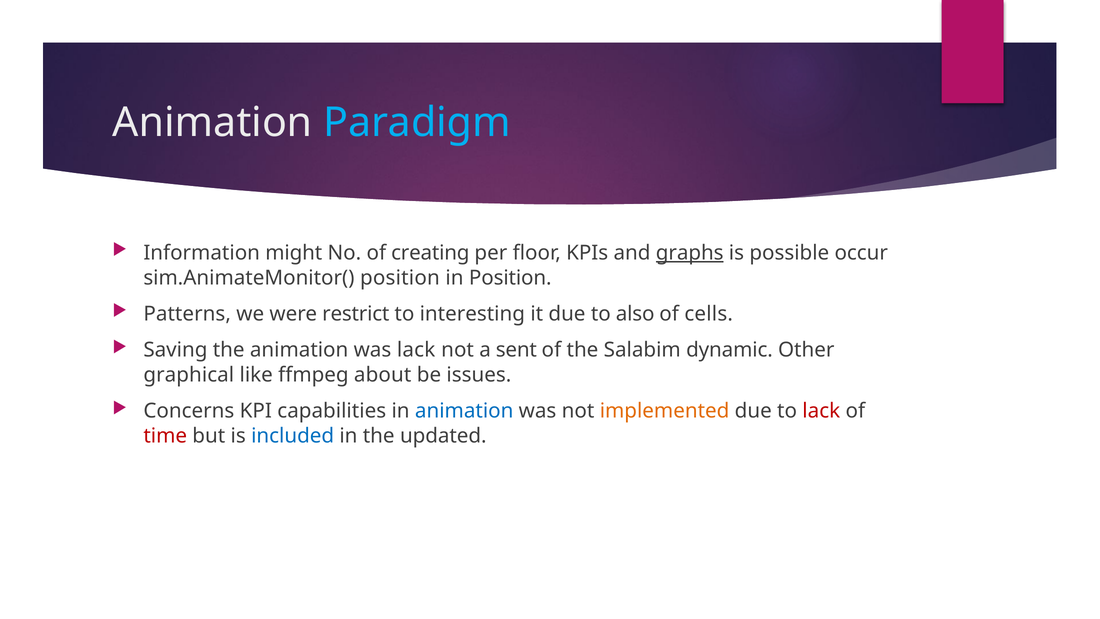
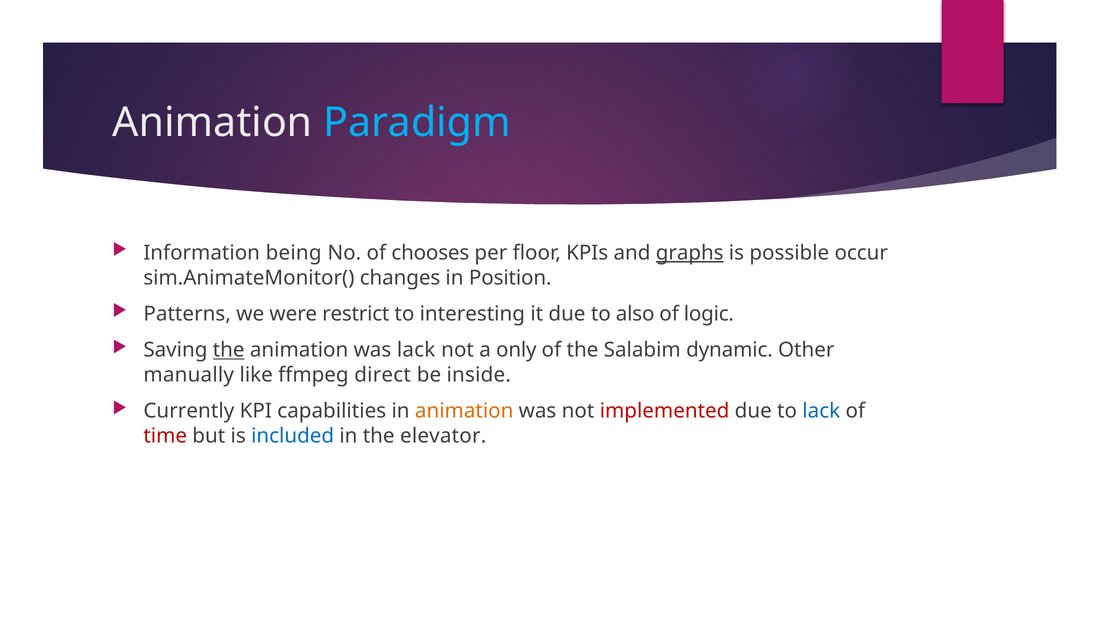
might: might -> being (294, 253)
creating: creating -> chooses (430, 253)
sim.AnimateMonitor( position: position -> changes (400, 278)
cells: cells -> logic (709, 314)
the underline: none -> present (229, 350)
sent: sent -> only (516, 350)
graphical: graphical -> manually (189, 375)
about: about -> direct (383, 375)
issues: issues -> inside (479, 375)
Concerns: Concerns -> Currently (189, 411)
animation colour: blue -> orange (464, 411)
implemented colour: orange -> red (665, 411)
lack colour: red -> blue (821, 411)
updated: updated -> elevator (443, 436)
